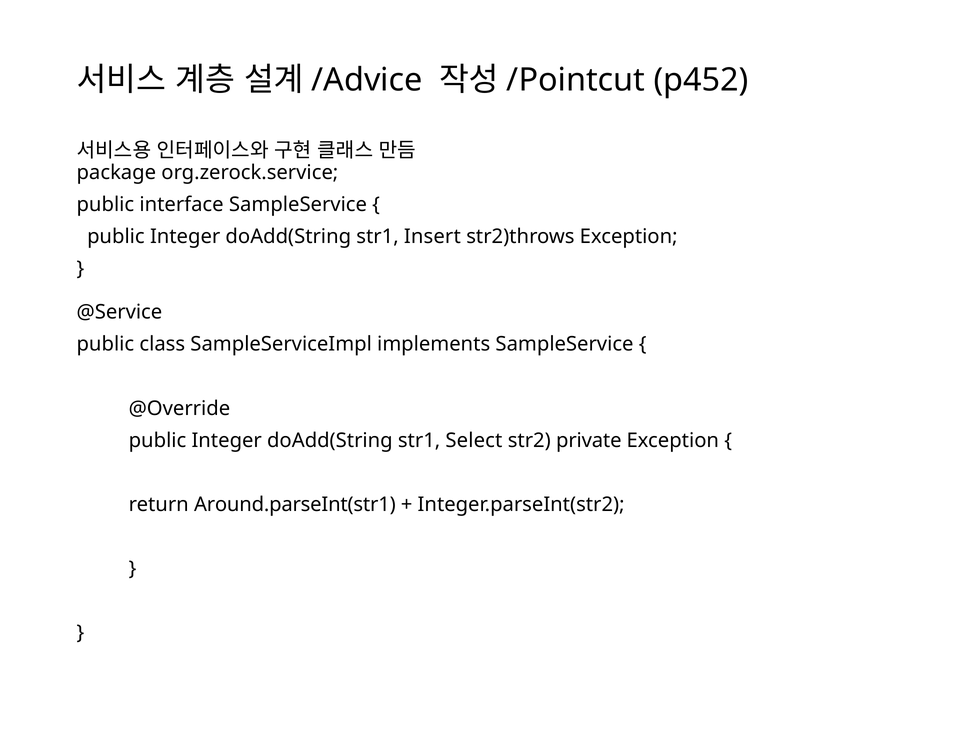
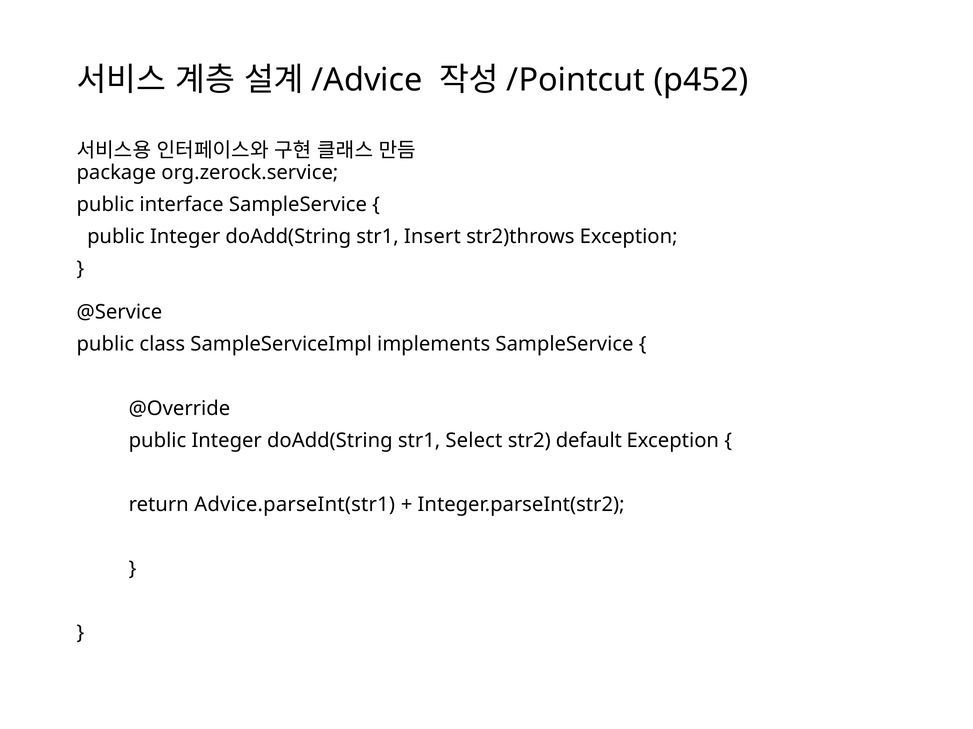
private: private -> default (589, 441)
Around.parseInt(str1: Around.parseInt(str1 -> Advice.parseInt(str1 (295, 505)
